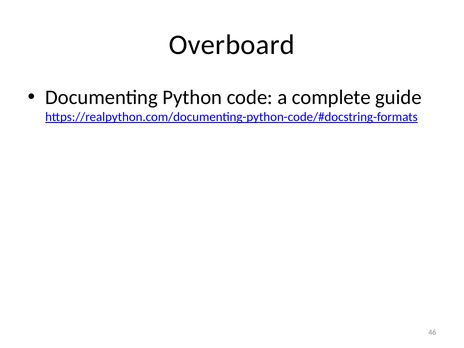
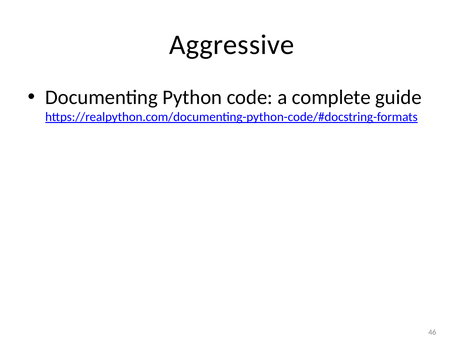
Overboard: Overboard -> Aggressive (232, 45)
